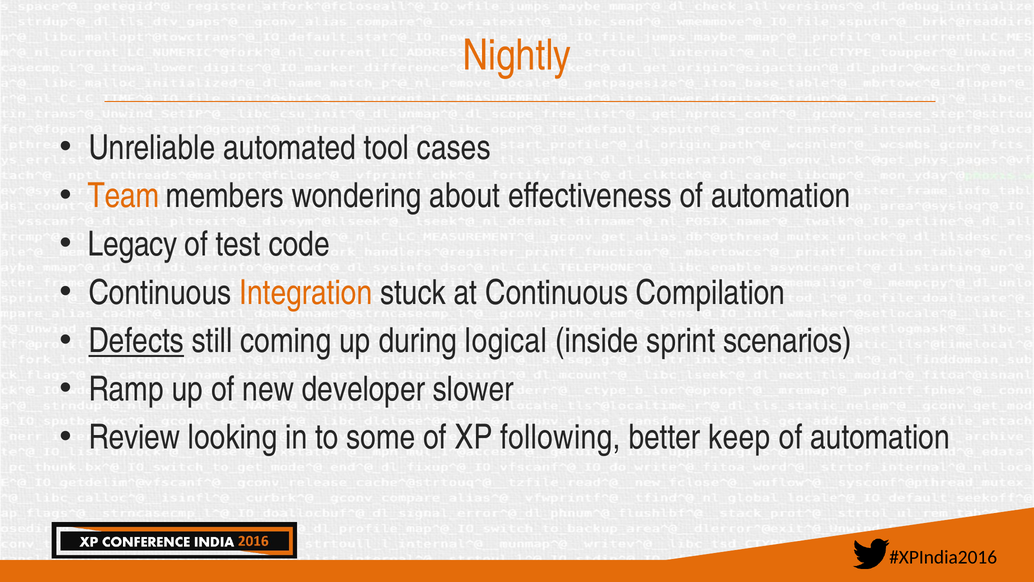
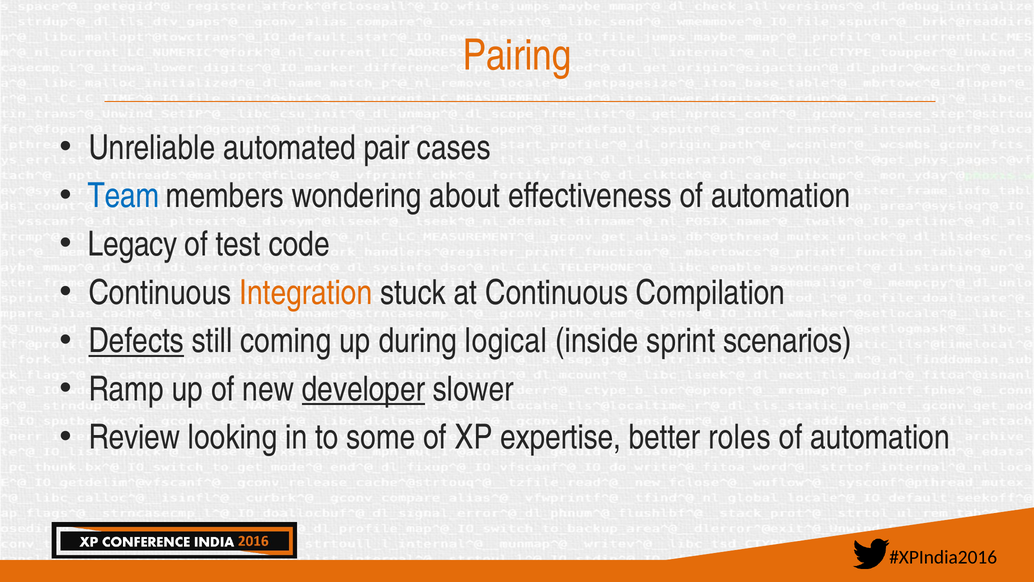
Nightly: Nightly -> Pairing (517, 55)
tool: tool -> pair (387, 148)
Team colour: orange -> blue (124, 196)
developer underline: none -> present (363, 389)
following: following -> expertise (561, 437)
keep: keep -> roles (739, 437)
